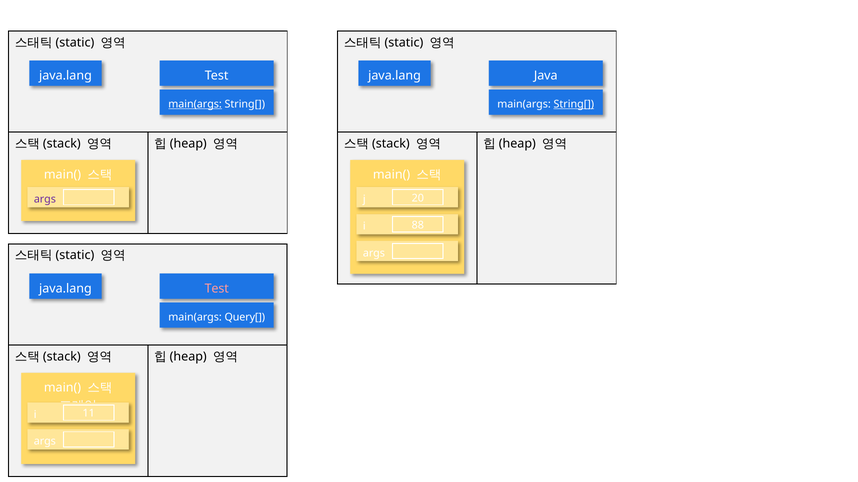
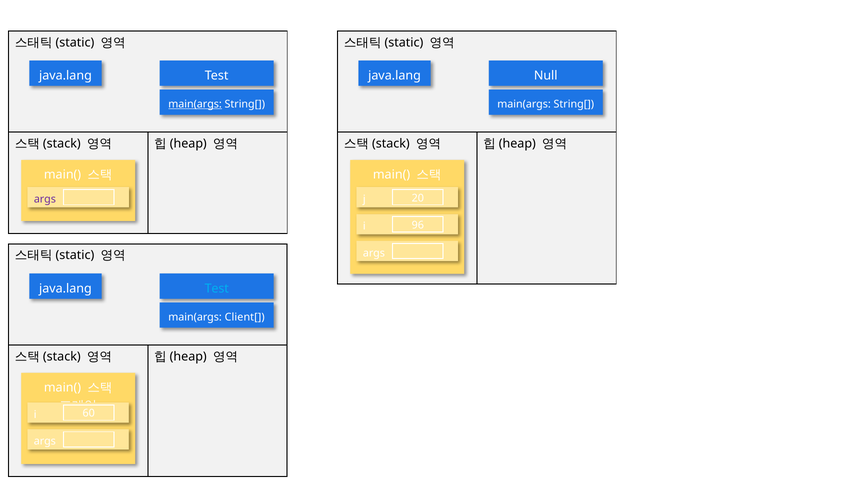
Java: Java -> Null (546, 76)
String[ underline: present -> none (574, 104)
88: 88 -> 96 (418, 225)
Test colour: pink -> light blue (217, 289)
Query[: Query[ -> Client[ (245, 317)
11: 11 -> 60 (89, 414)
